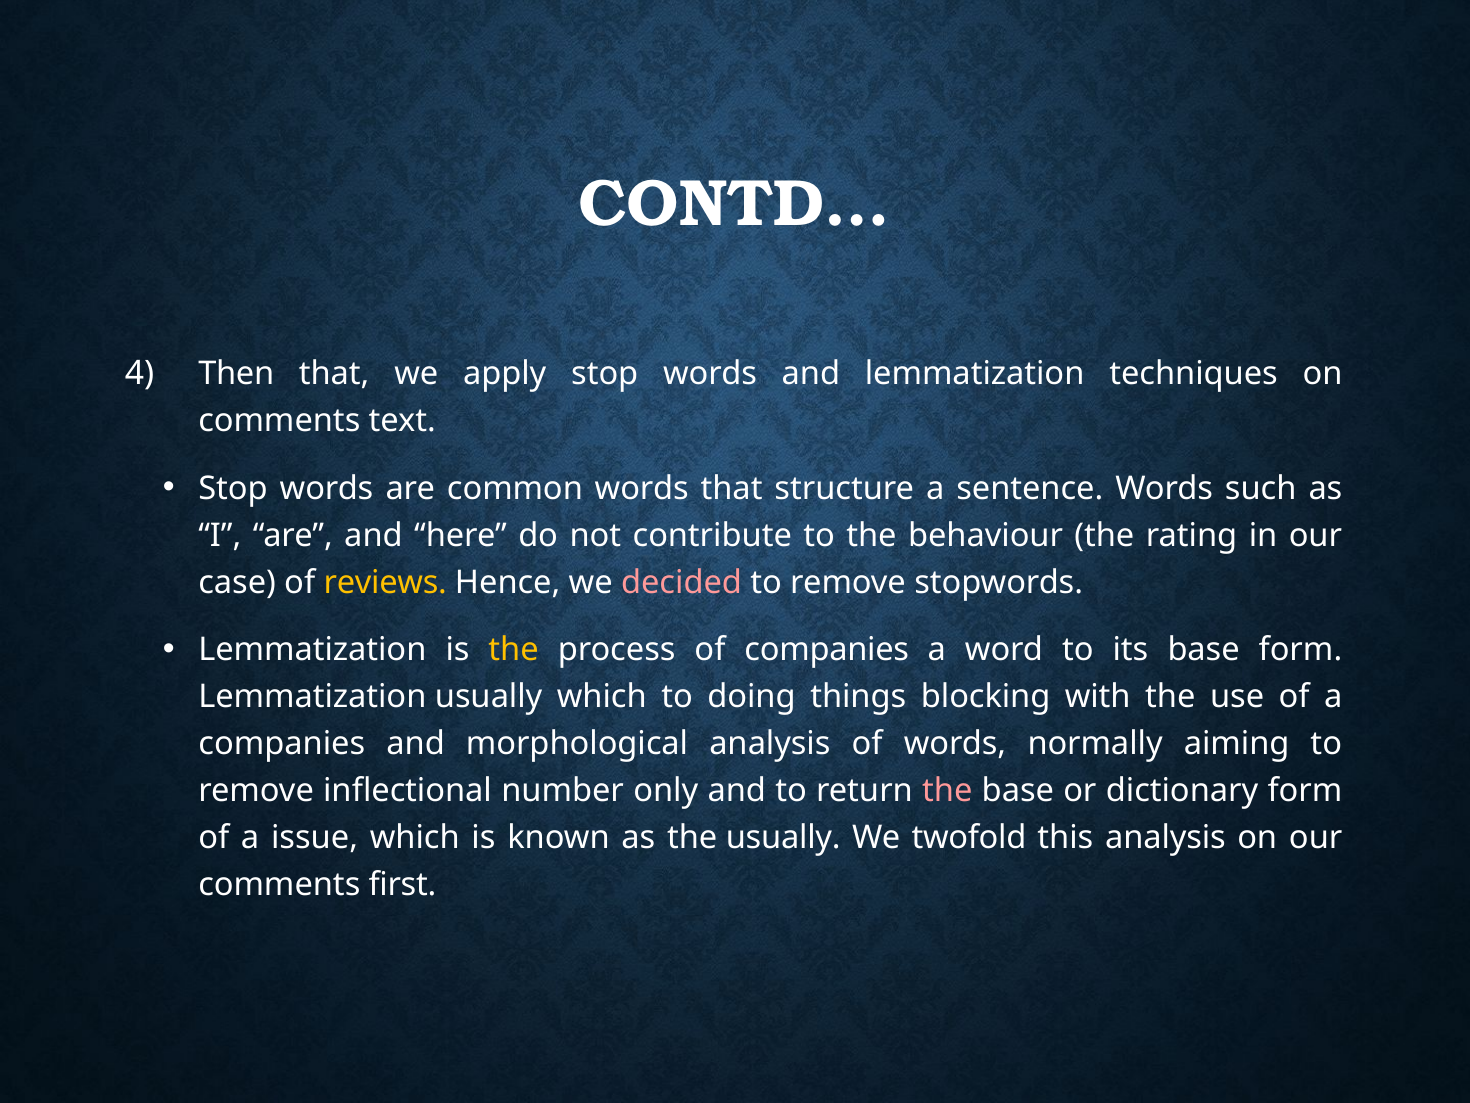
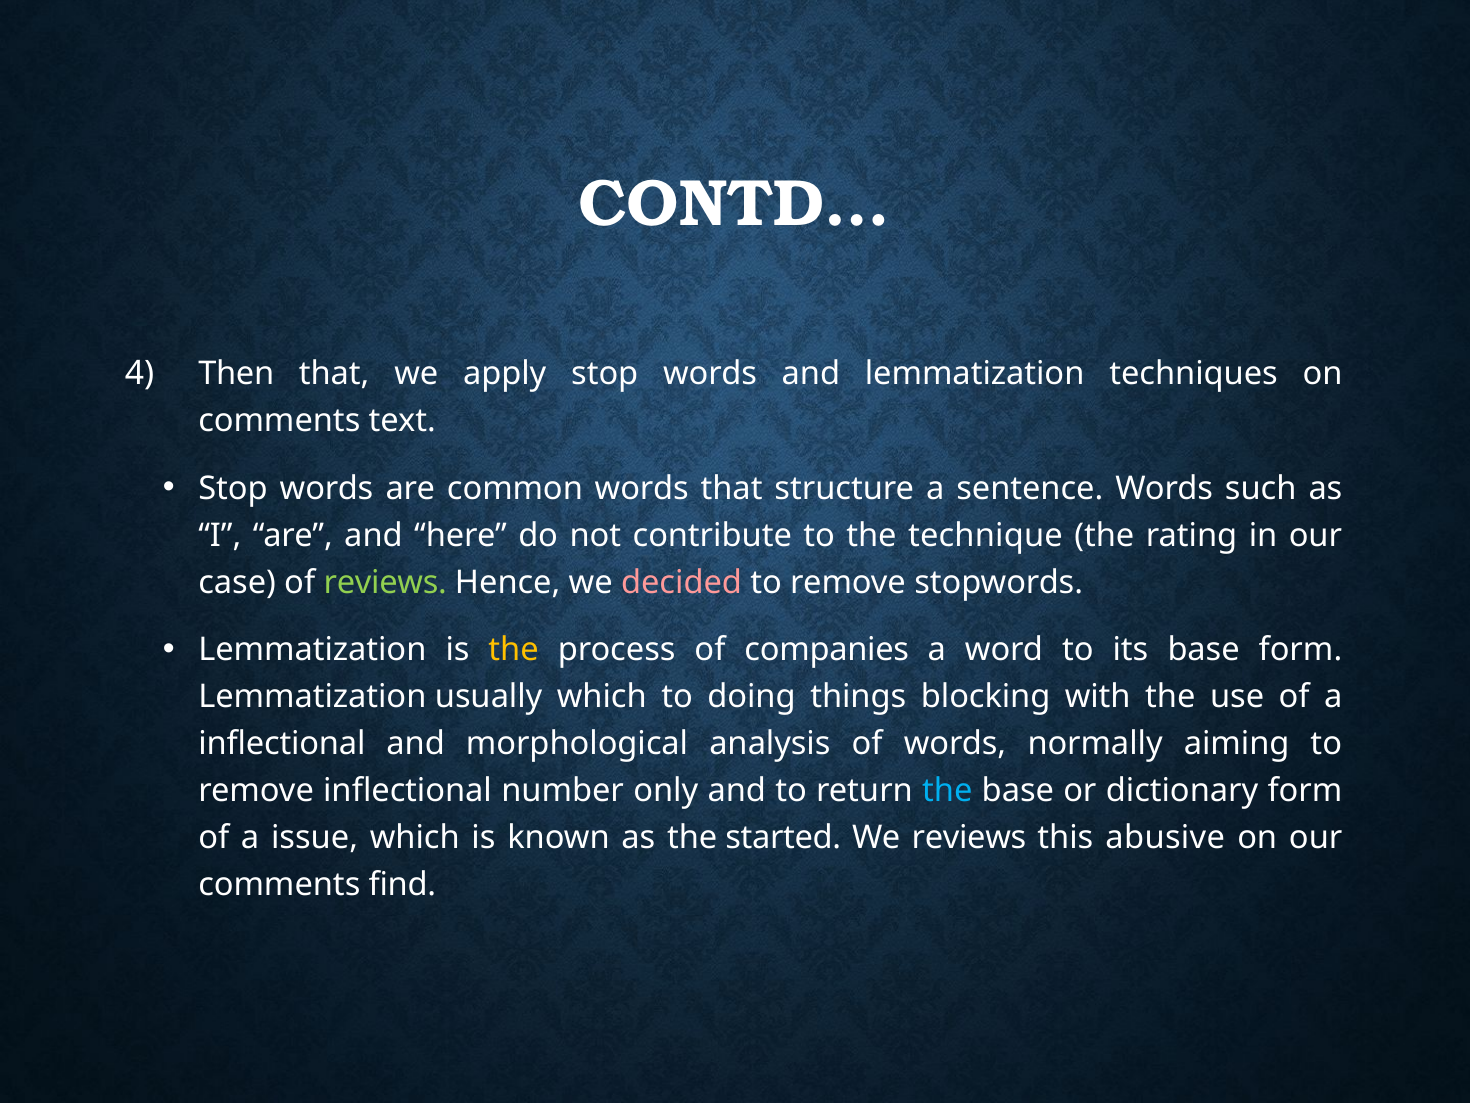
behaviour: behaviour -> technique (985, 535)
reviews colour: yellow -> light green (385, 582)
companies: companies -> inflectional (282, 744)
the colour: pink -> light blue (947, 791)
the usually: usually -> started (783, 838)
We twofold: twofold -> reviews (969, 838)
this analysis: analysis -> abusive (1165, 838)
first: first -> find (402, 885)
